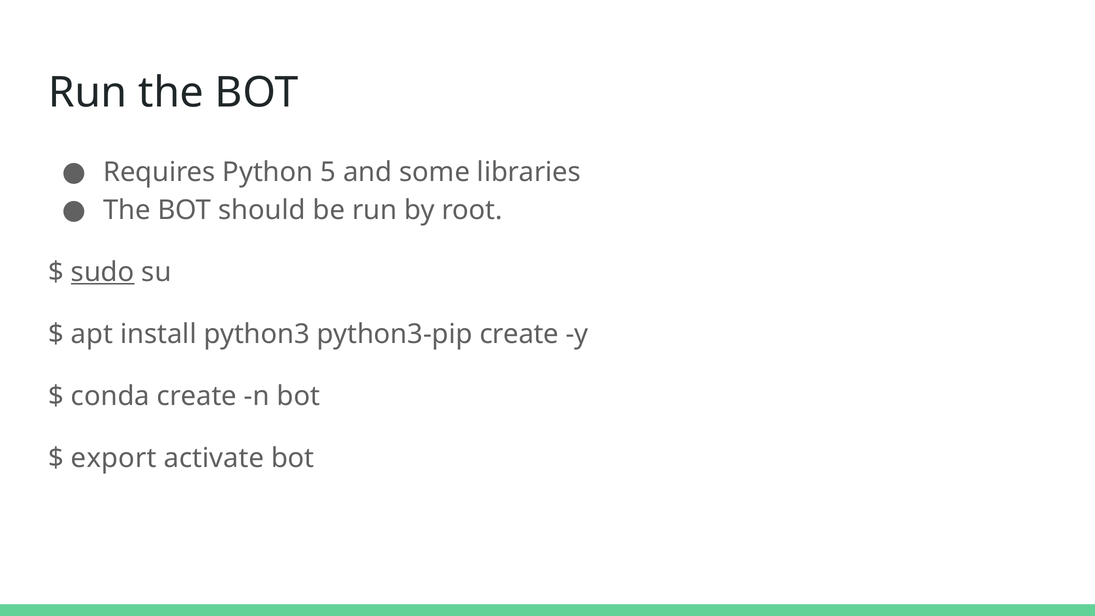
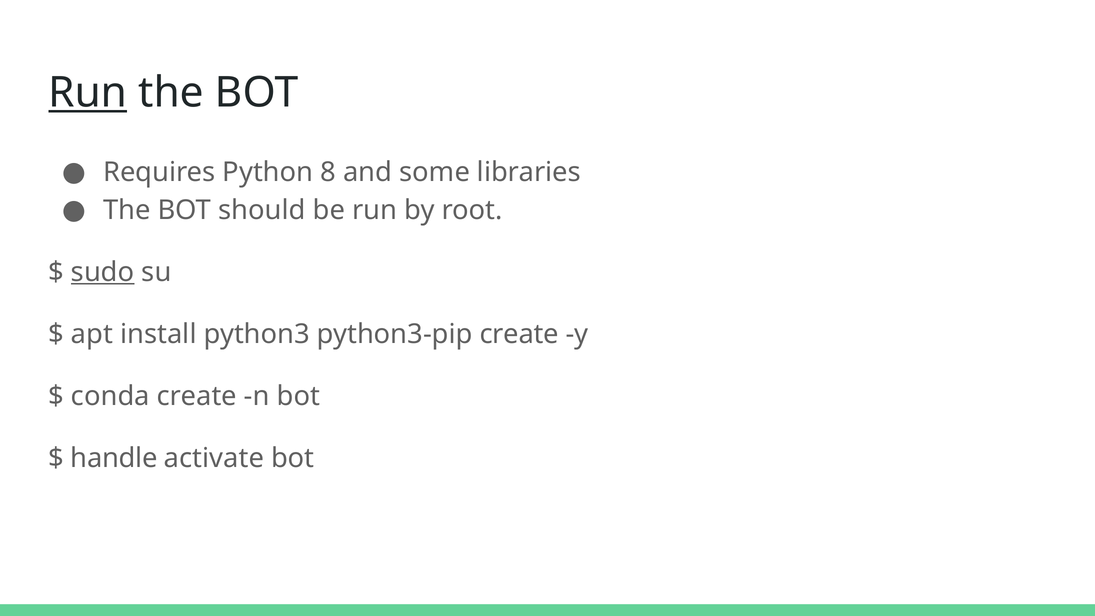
Run underline: none -> present (88, 93)
5: 5 -> 8 (328, 172)
export: export -> handle (114, 458)
